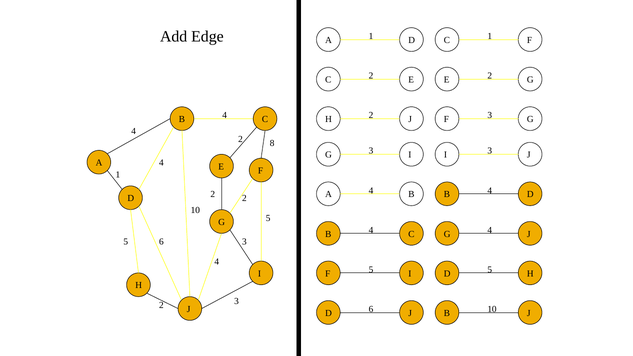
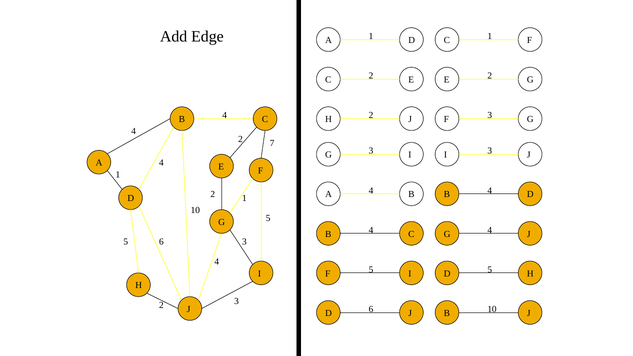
8: 8 -> 7 (272, 143)
2: 2 -> 1 (244, 198)
